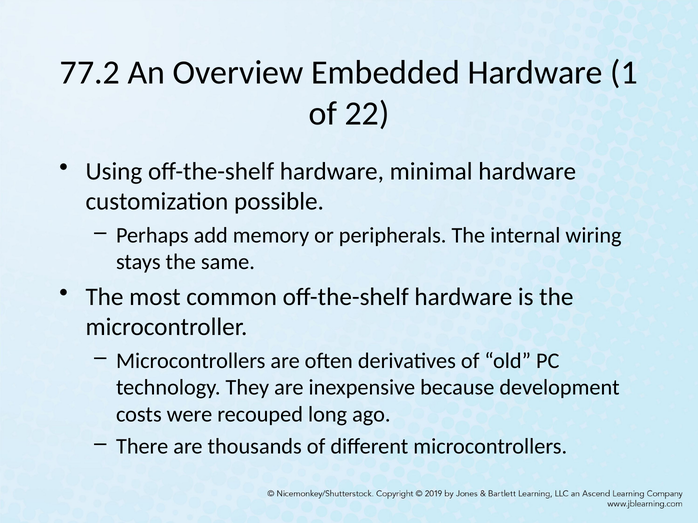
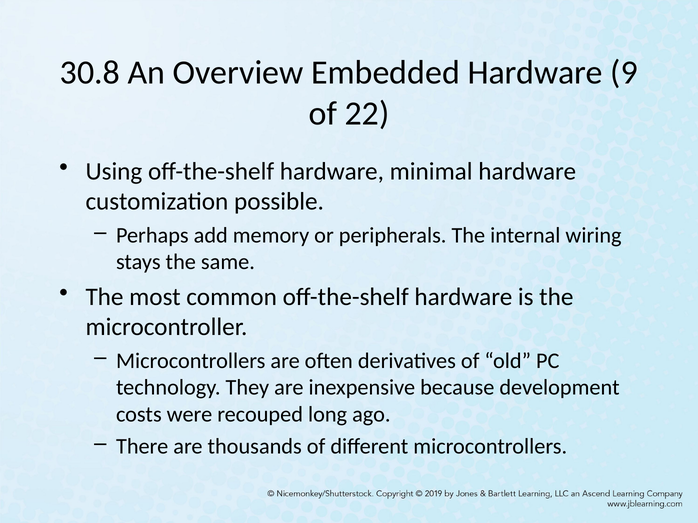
77.2: 77.2 -> 30.8 (90, 73)
1: 1 -> 9 (624, 73)
